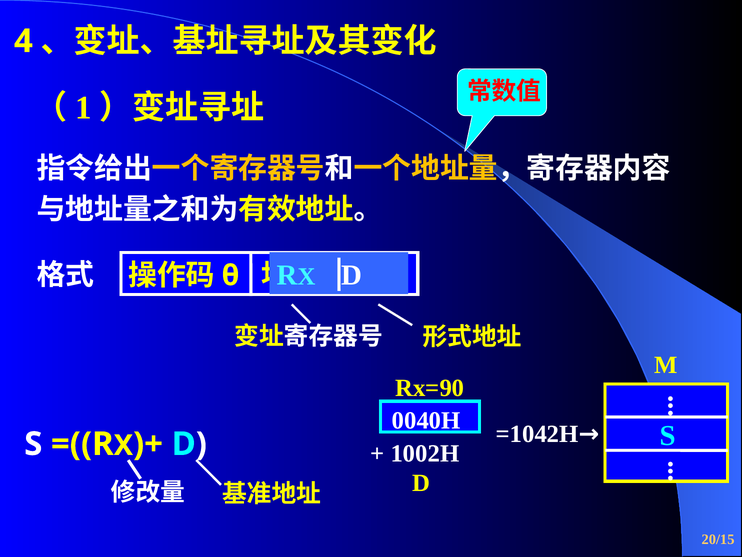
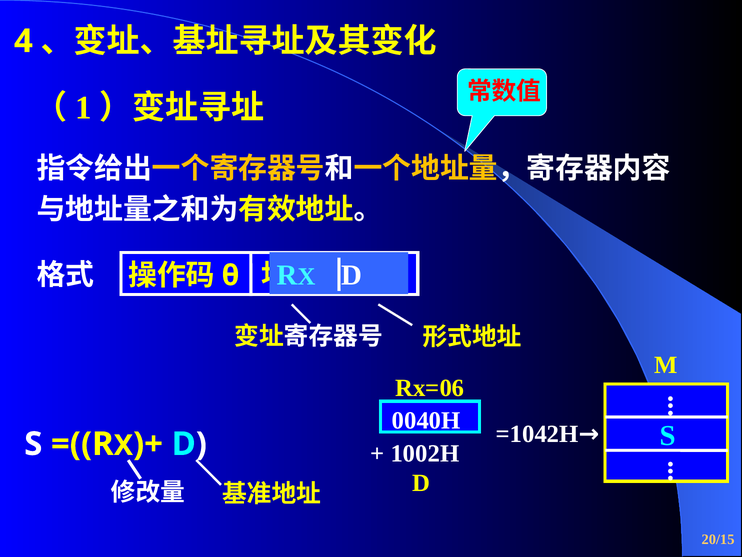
Rx=90: Rx=90 -> Rx=06 (430, 388)
